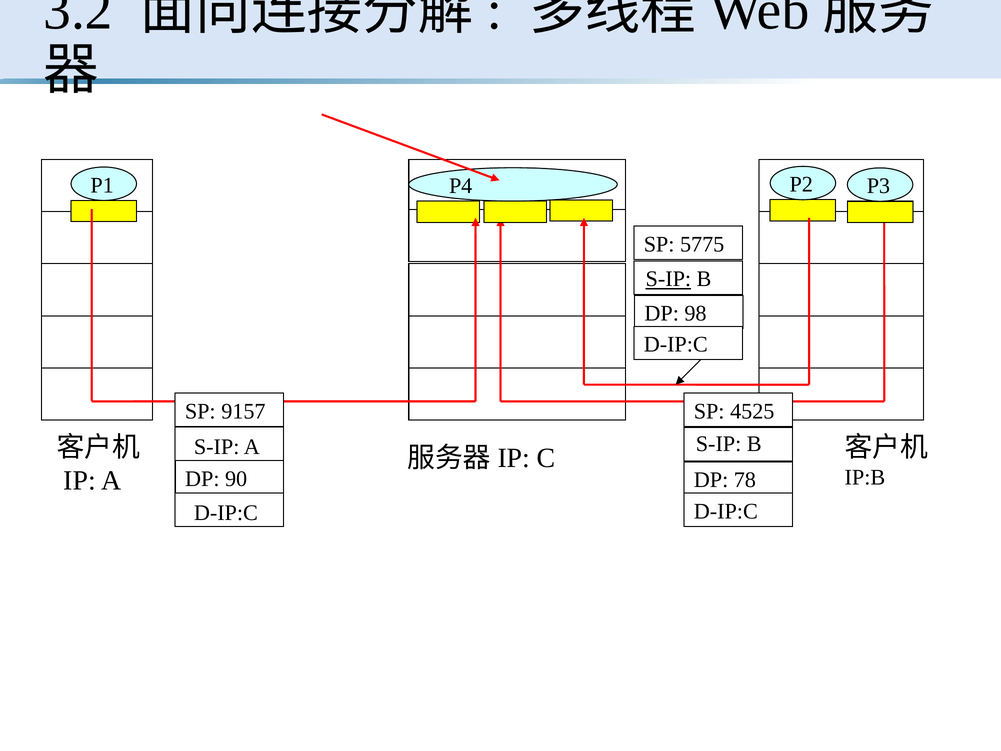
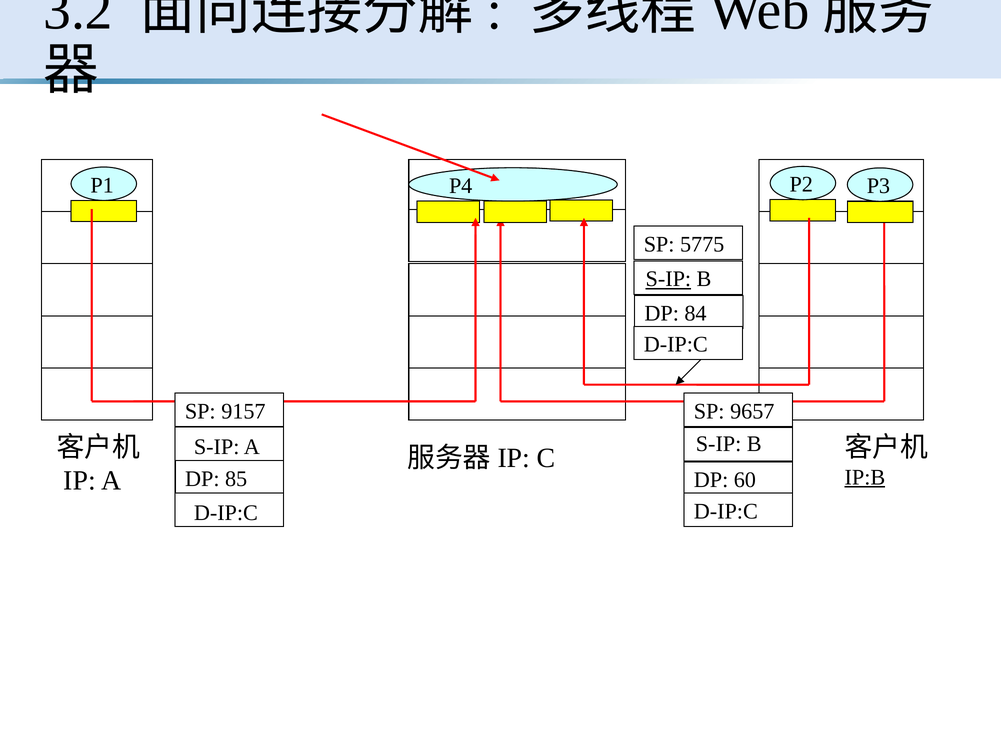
98: 98 -> 84 (696, 313)
4525: 4525 -> 9657 (752, 411)
IP:B underline: none -> present (865, 477)
90: 90 -> 85 (236, 479)
78: 78 -> 60 (745, 480)
